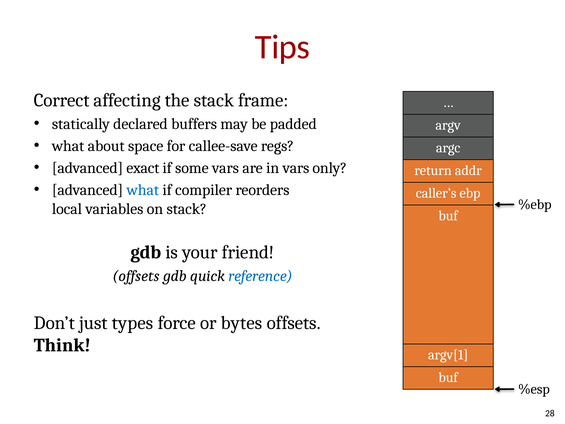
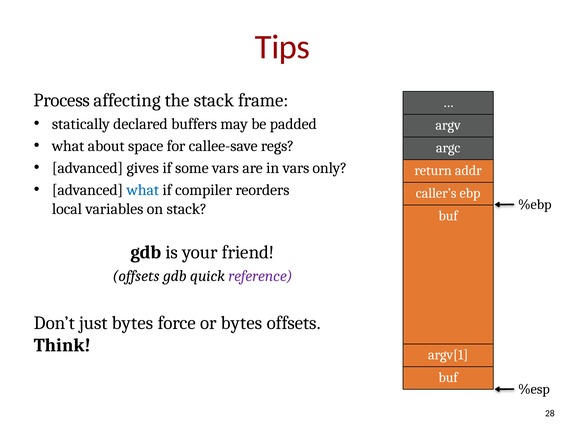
Correct: Correct -> Process (62, 100)
exact: exact -> gives (143, 168)
reference colour: blue -> purple (260, 276)
just types: types -> bytes (133, 323)
